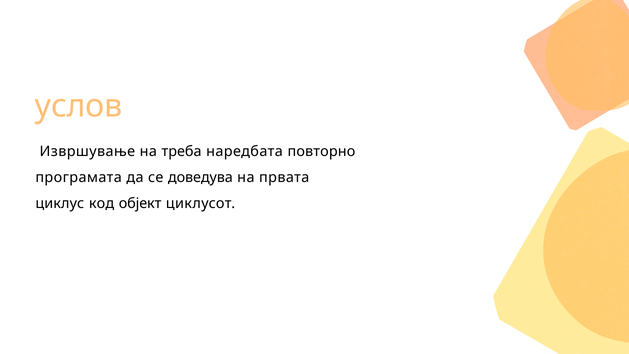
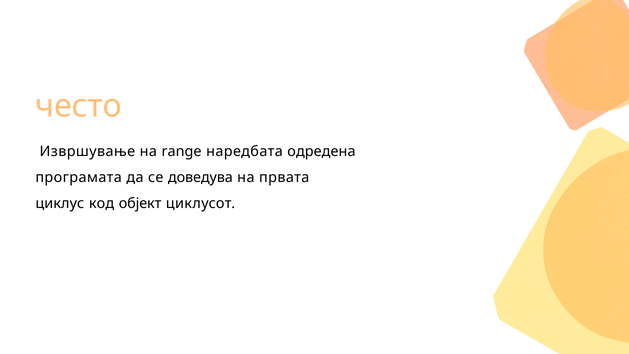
услов: услов -> често (79, 106)
треба: треба -> range (182, 151)
повторно: повторно -> одредена (321, 151)
